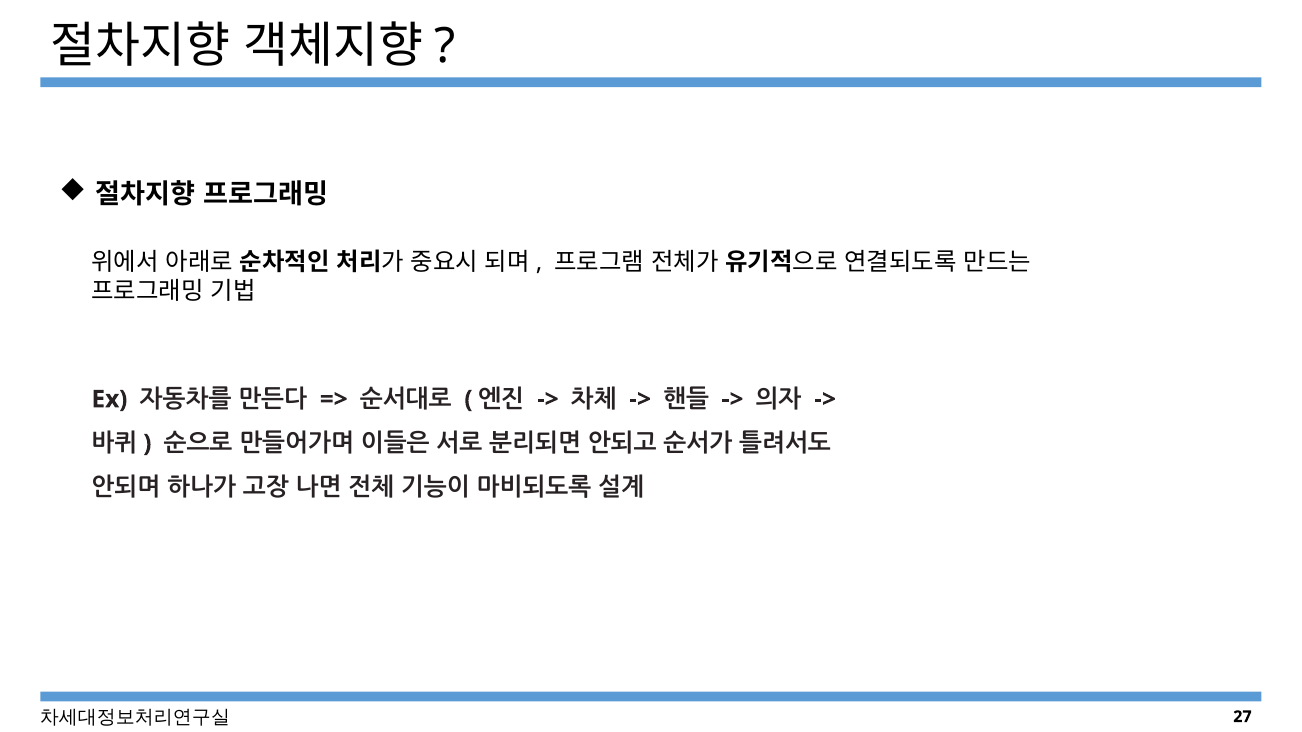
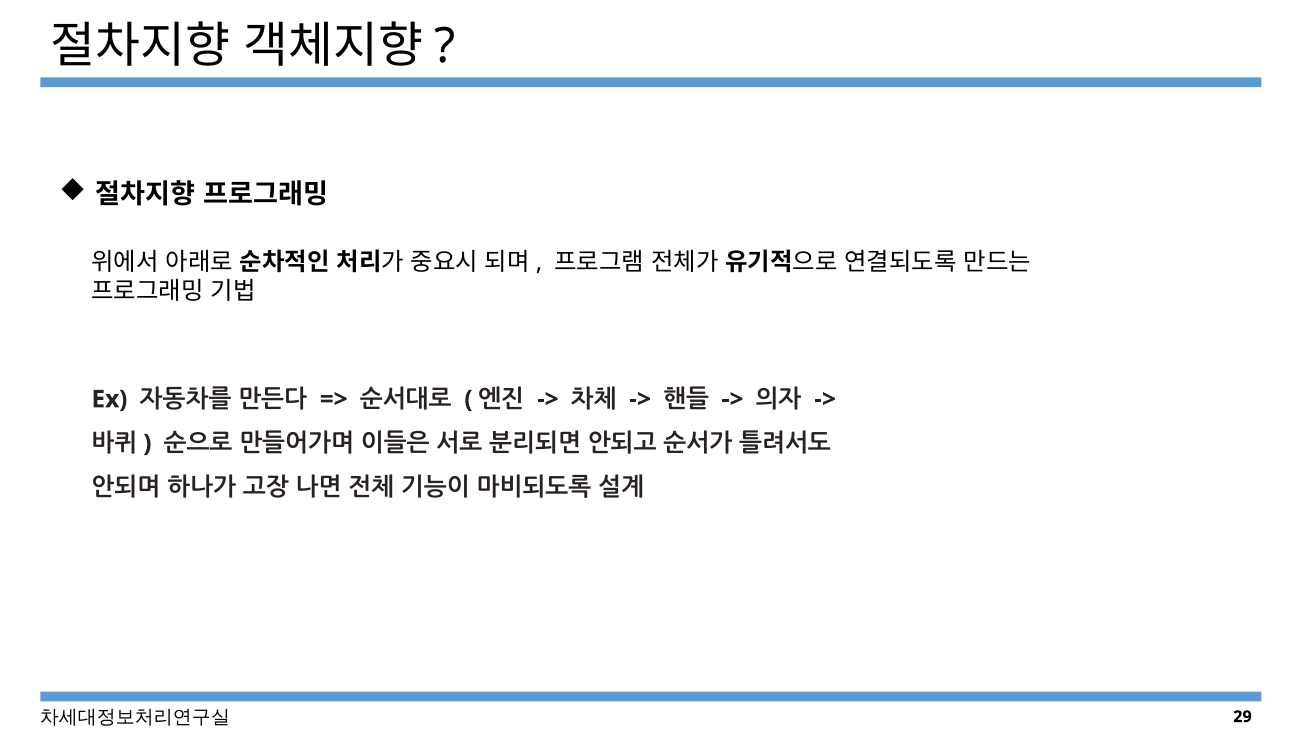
27: 27 -> 29 (1242, 717)
